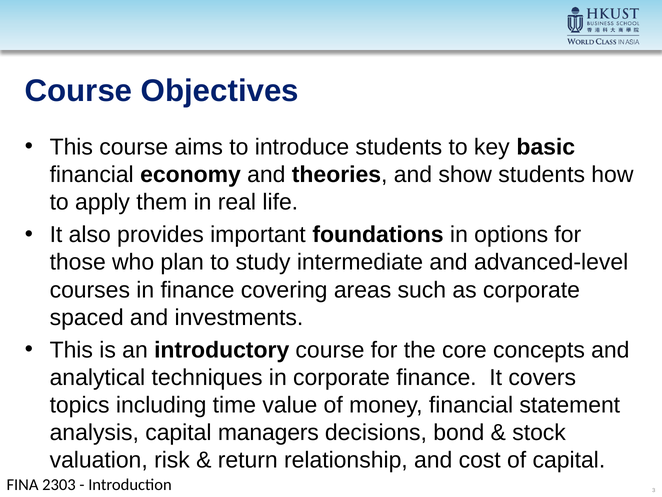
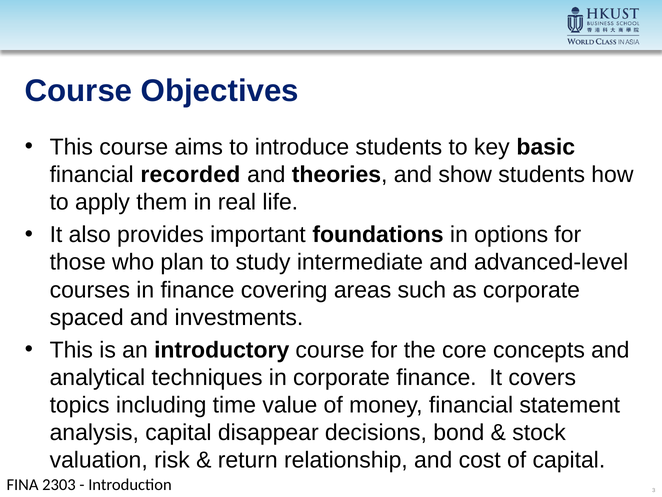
economy: economy -> recorded (190, 175)
managers: managers -> disappear (268, 432)
